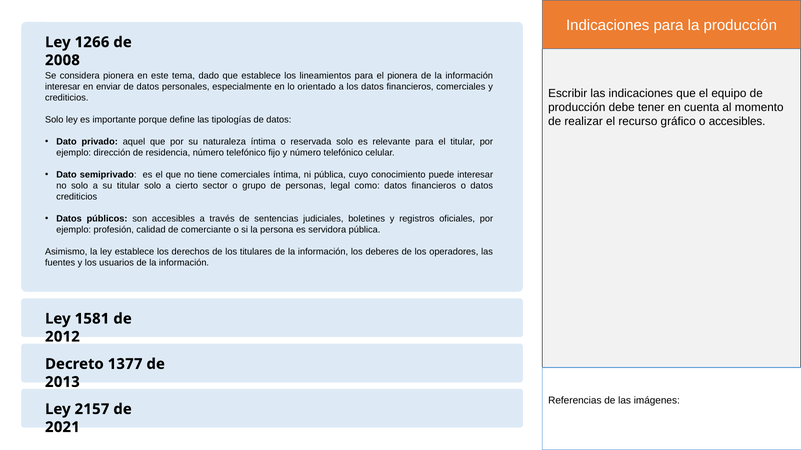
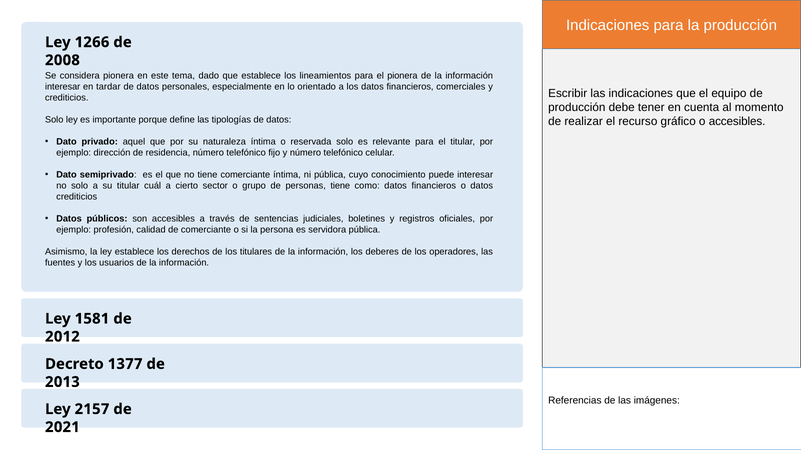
enviar: enviar -> tardar (108, 87)
tiene comerciales: comerciales -> comerciante (245, 175)
titular solo: solo -> cuál (153, 186)
personas legal: legal -> tiene (340, 186)
